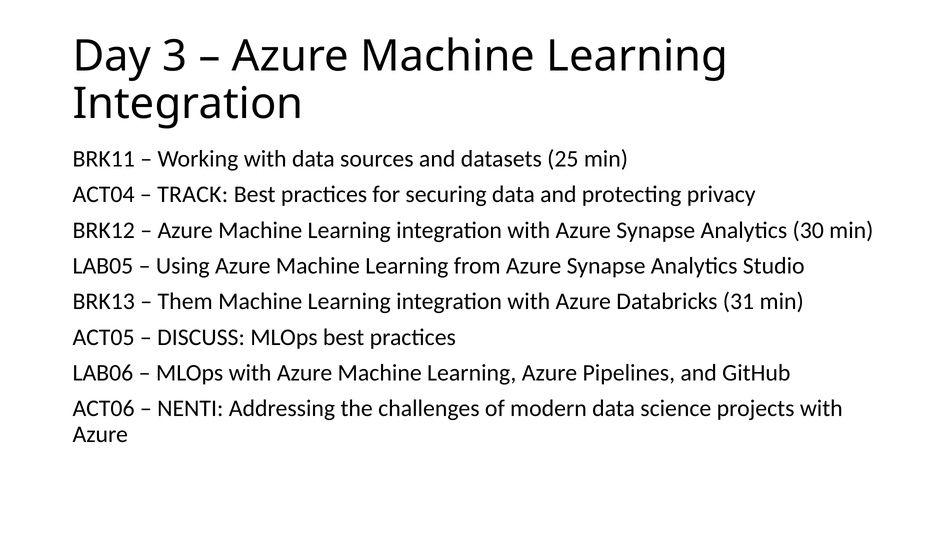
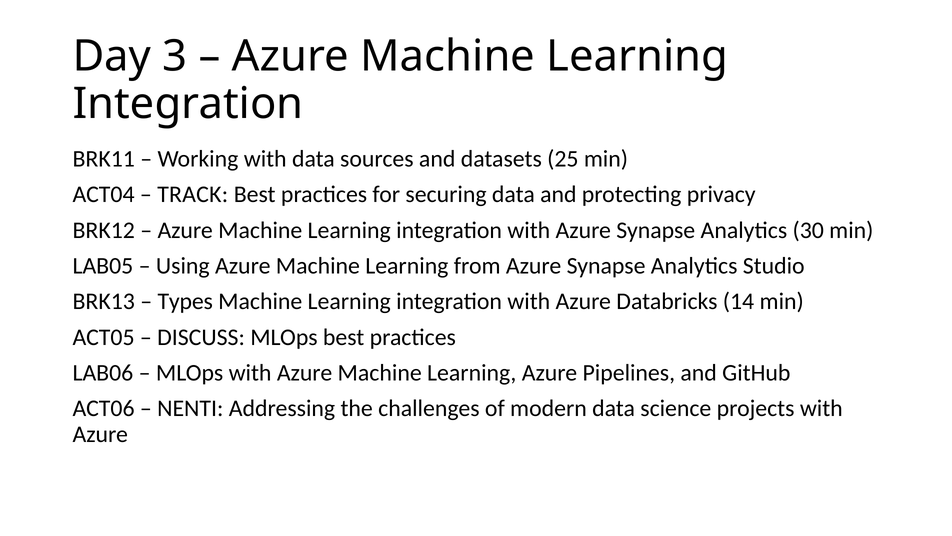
Them: Them -> Types (185, 301)
31: 31 -> 14 (739, 301)
